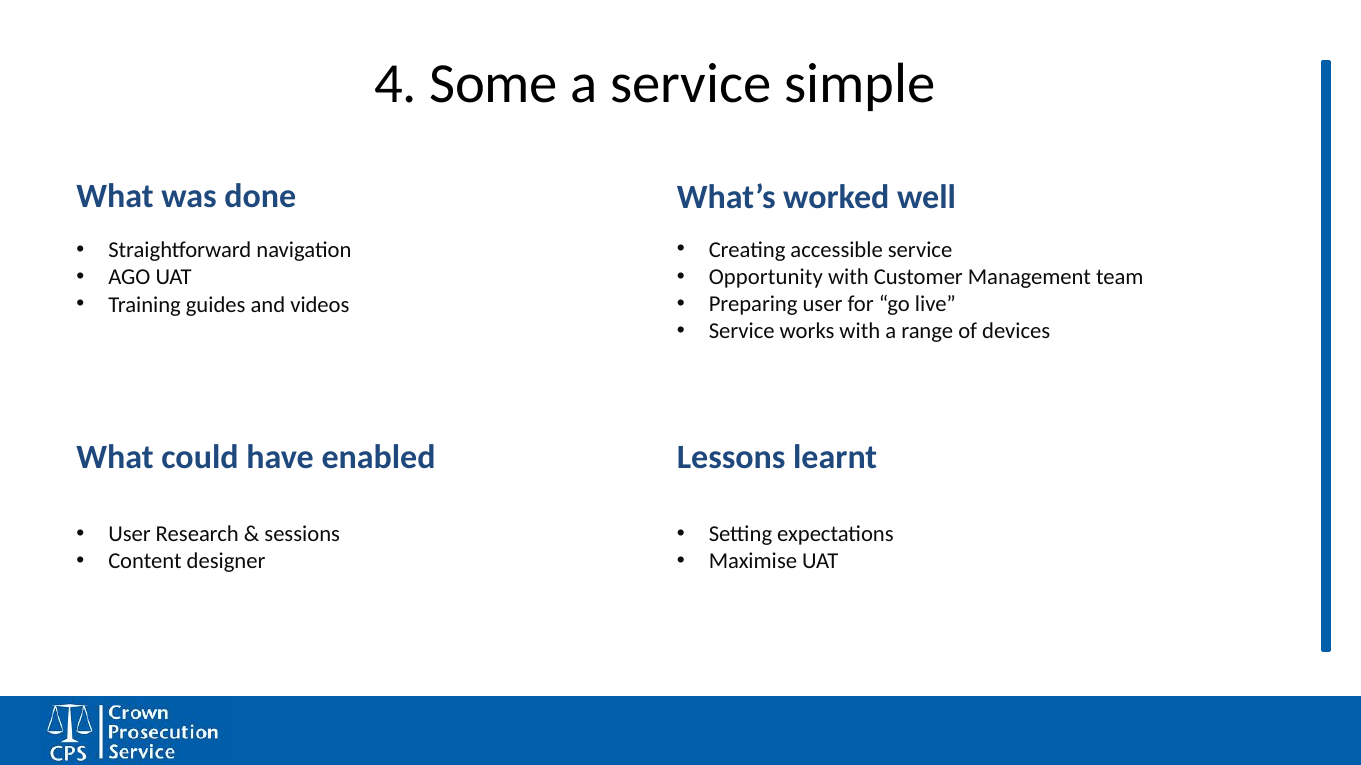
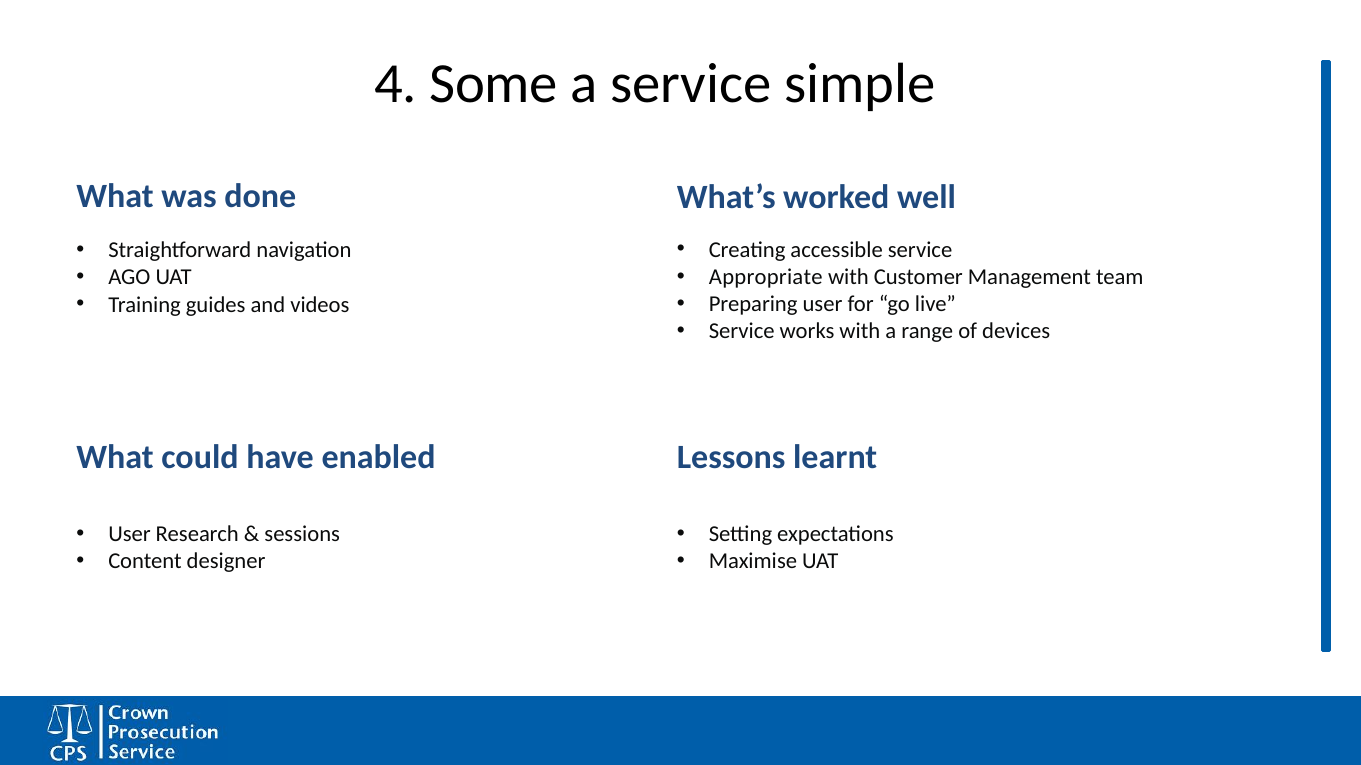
Opportunity: Opportunity -> Appropriate (766, 277)
